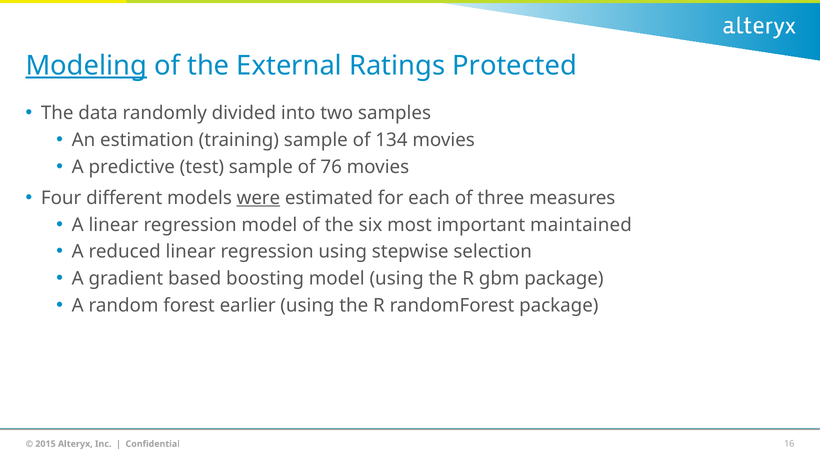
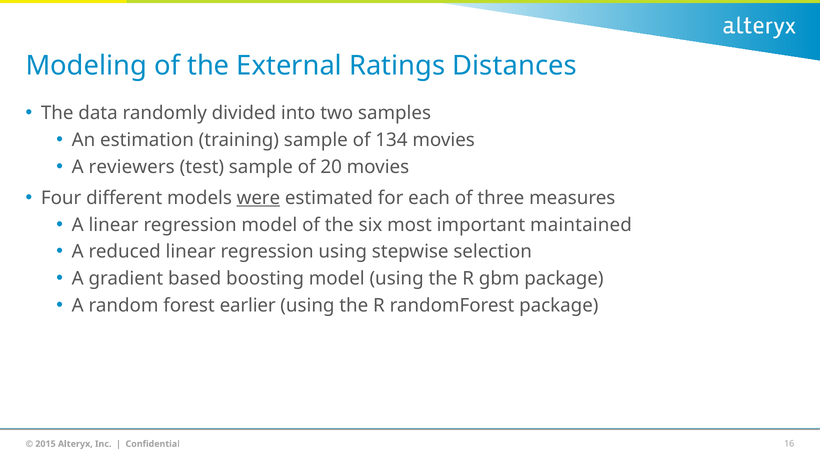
Modeling underline: present -> none (86, 66)
Protected: Protected -> Distances (515, 66)
predictive: predictive -> reviewers (132, 167)
76: 76 -> 20 (331, 167)
